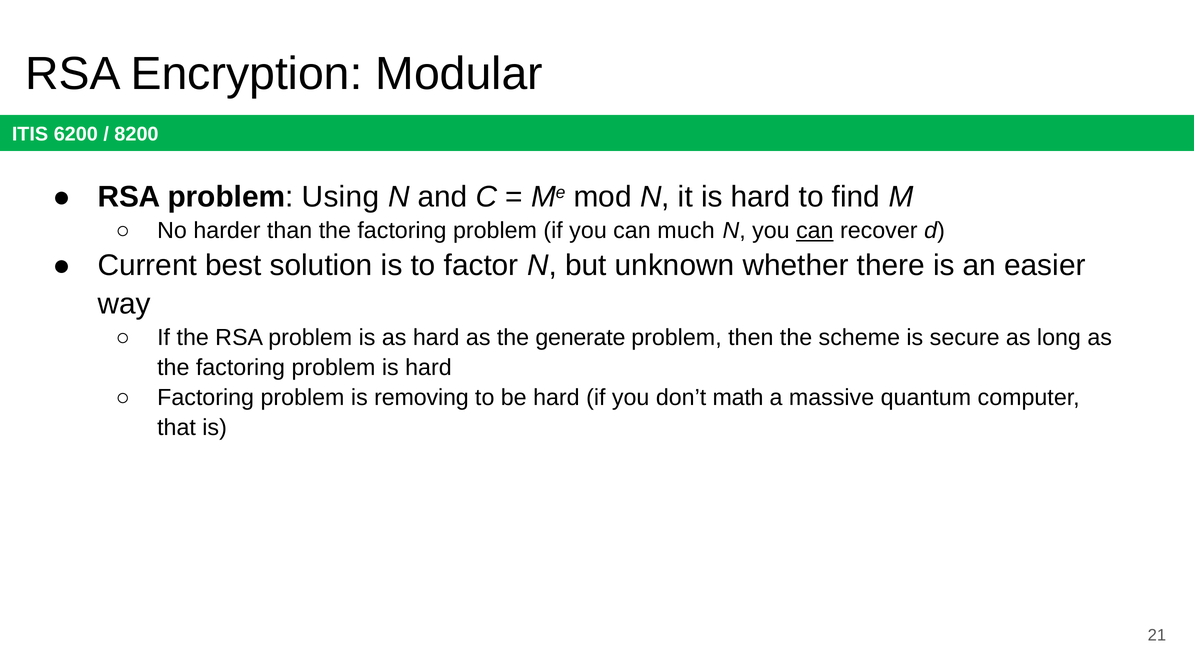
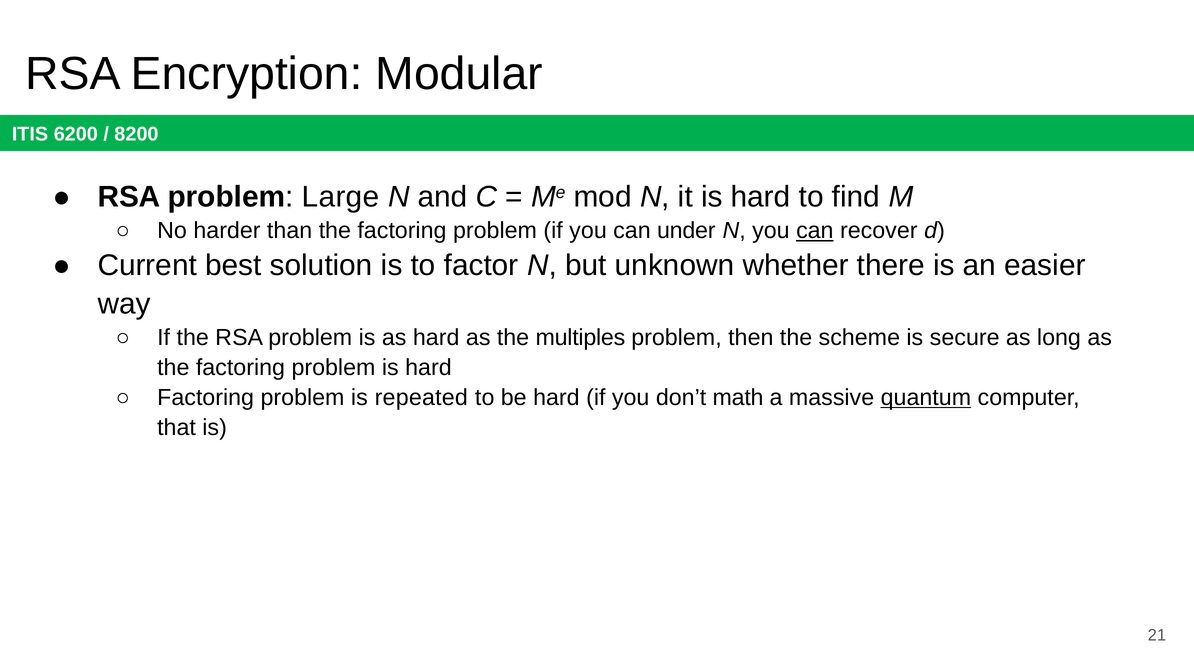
Using: Using -> Large (341, 197)
much: much -> under (686, 230)
generate: generate -> multiples (580, 337)
removing: removing -> repeated (421, 397)
quantum underline: none -> present (926, 397)
